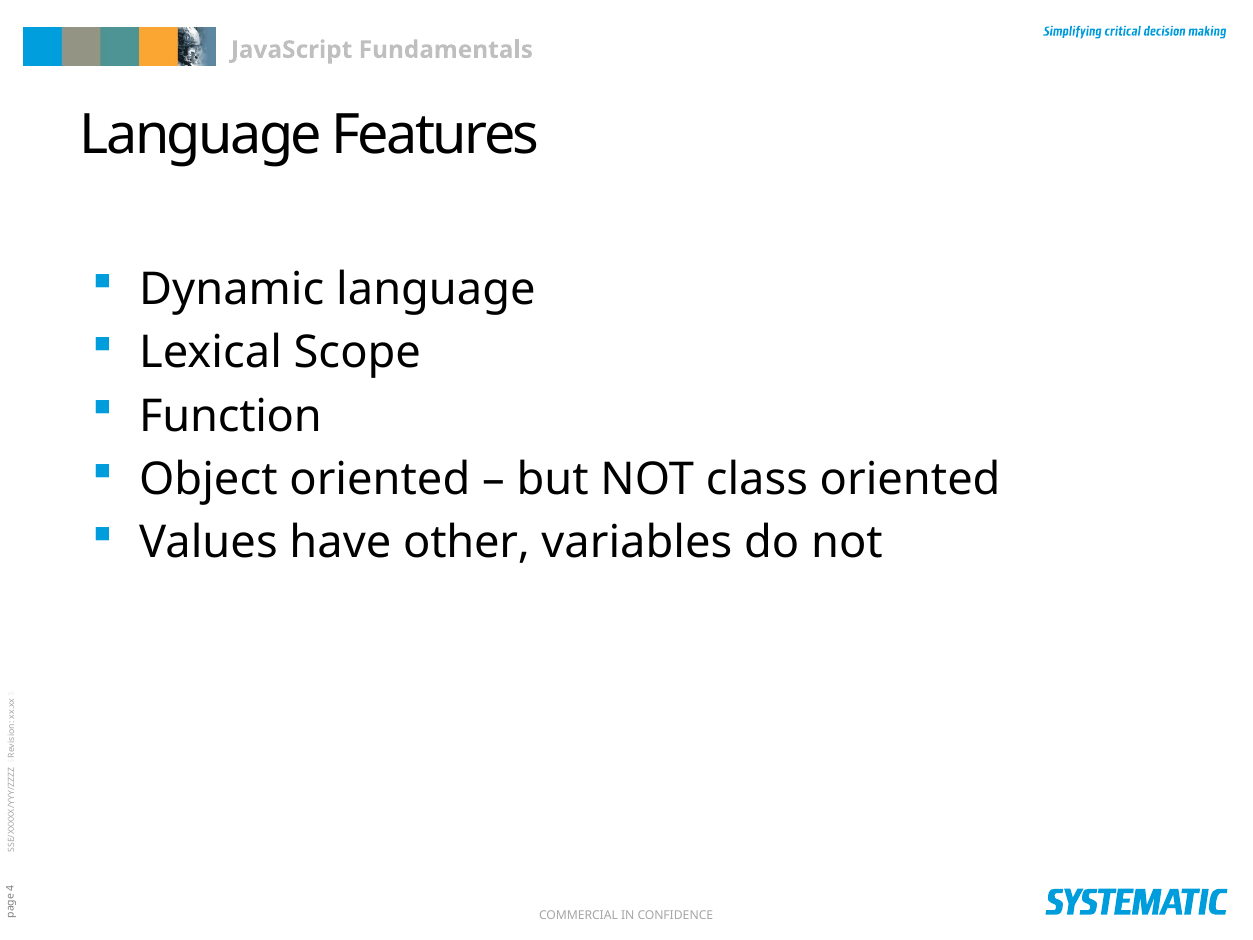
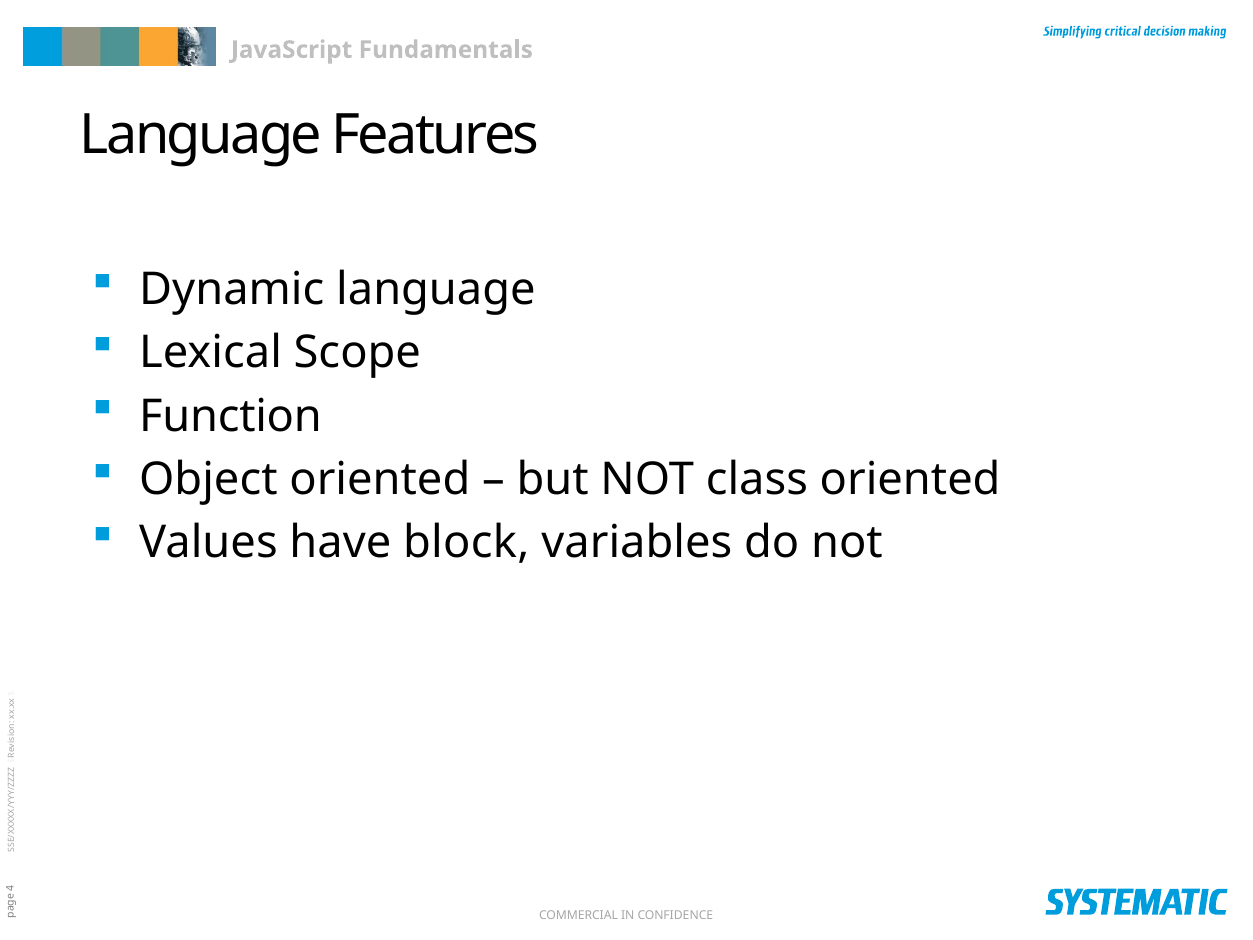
other: other -> block (466, 543)
